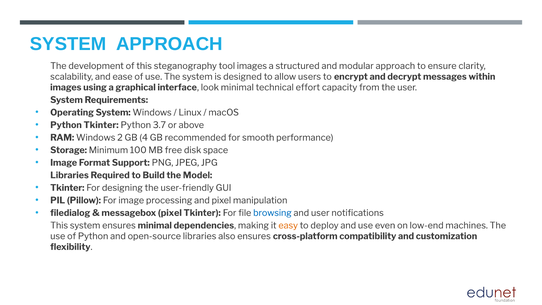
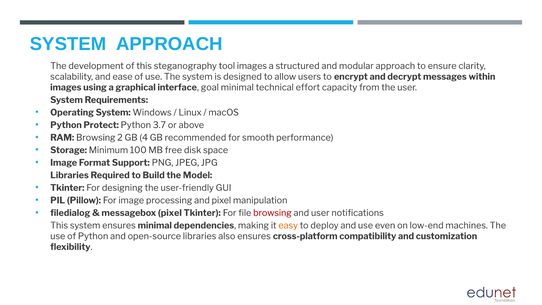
look: look -> goal (210, 87)
Python Tkinter: Tkinter -> Protect (101, 125)
RAM Windows: Windows -> Browsing (96, 138)
browsing colour: blue -> red (272, 213)
